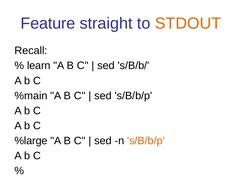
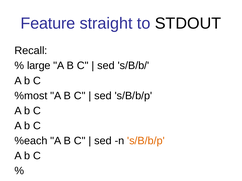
STDOUT colour: orange -> black (188, 24)
learn: learn -> large (39, 66)
%main: %main -> %most (31, 96)
%large: %large -> %each (31, 141)
